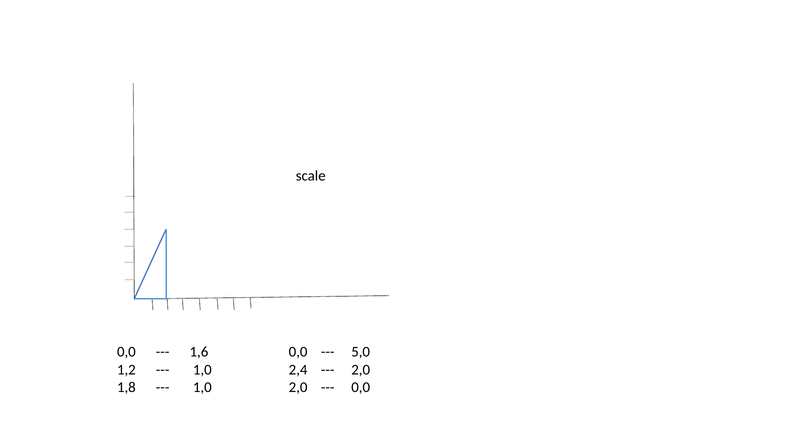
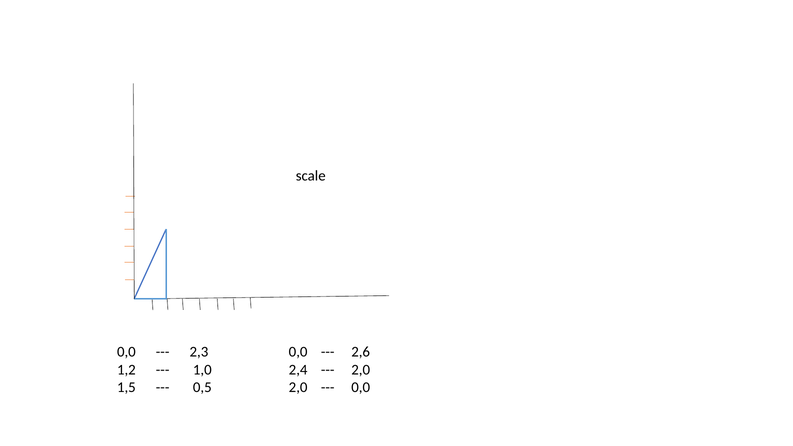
1,6: 1,6 -> 2,3 (199, 352)
5,0: 5,0 -> 2,6 (361, 352)
1,8: 1,8 -> 1,5 (126, 388)
1,0: 1,0 -> 0,5 (202, 388)
